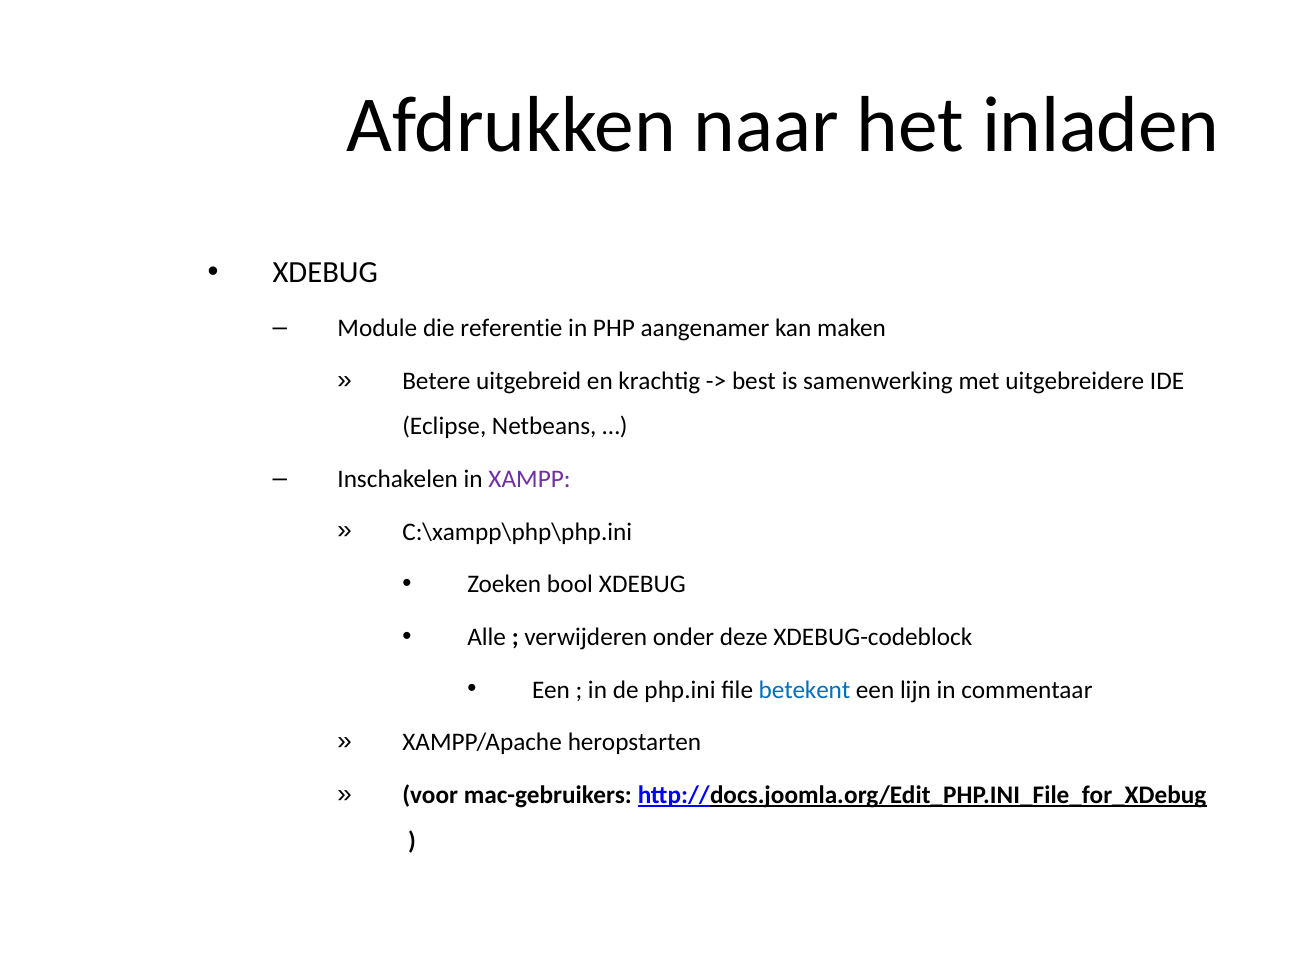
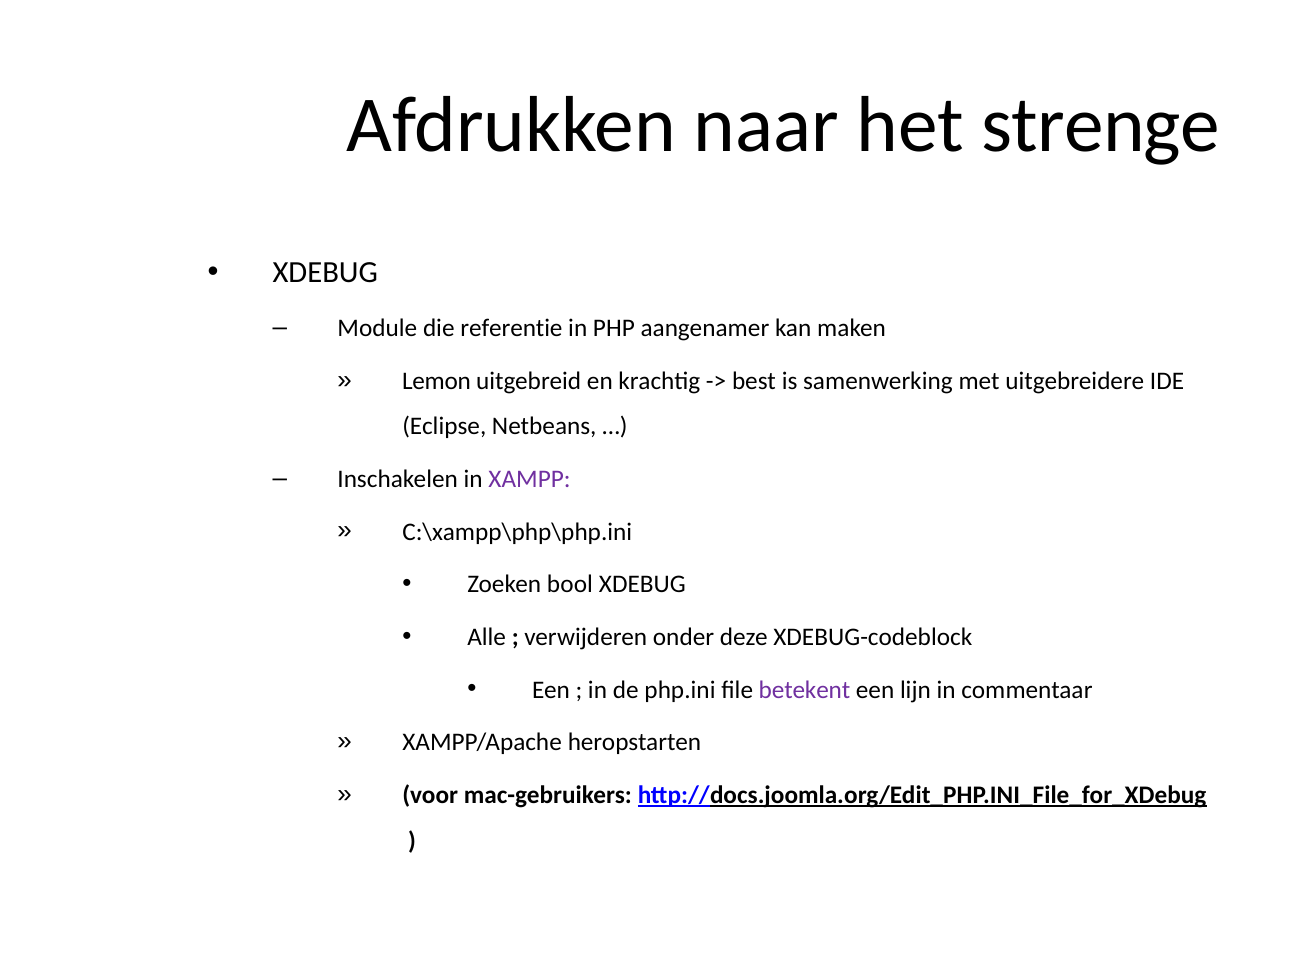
inladen: inladen -> strenge (1101, 126)
Betere: Betere -> Lemon (436, 381)
betekent colour: blue -> purple (805, 689)
